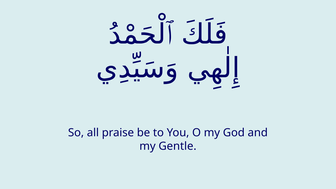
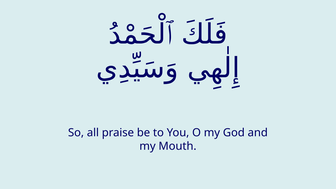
Gentle: Gentle -> Mouth (178, 146)
